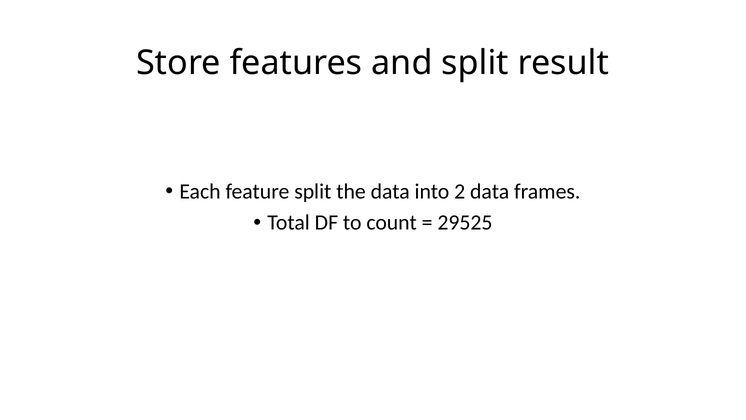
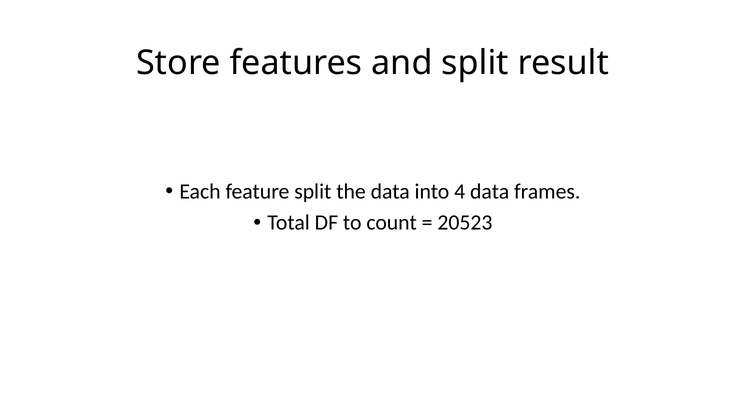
2: 2 -> 4 (460, 191)
29525: 29525 -> 20523 (465, 223)
